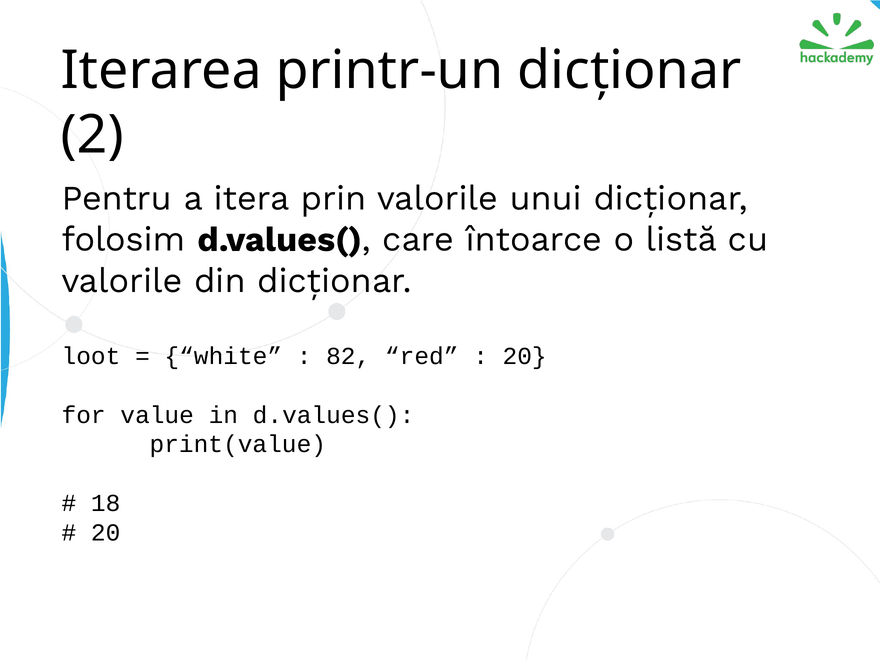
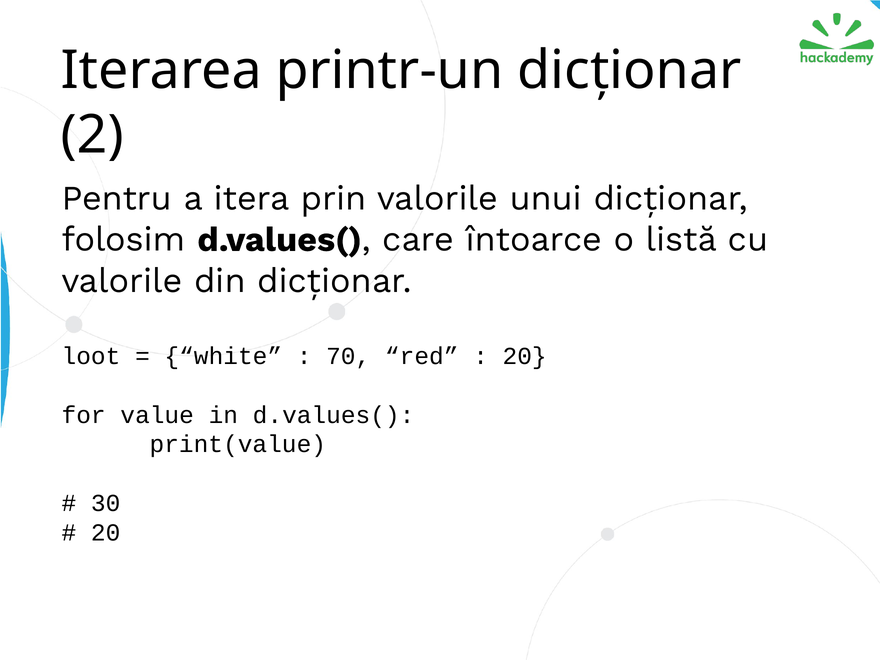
82: 82 -> 70 (348, 356)
18: 18 -> 30 (106, 503)
